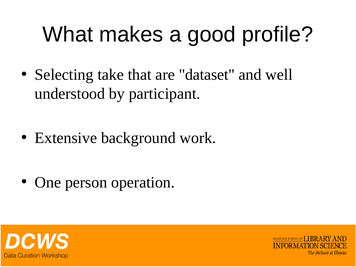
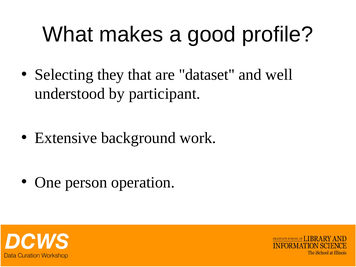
take: take -> they (111, 75)
